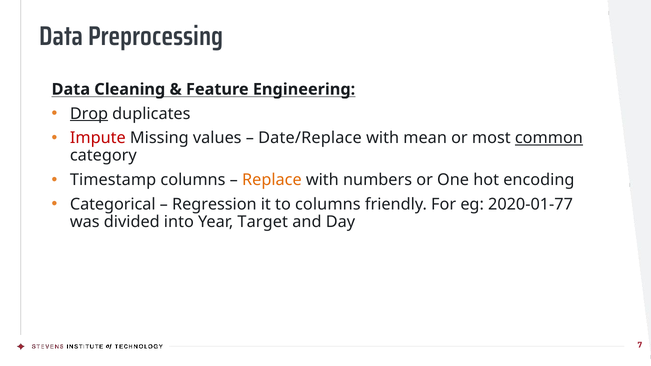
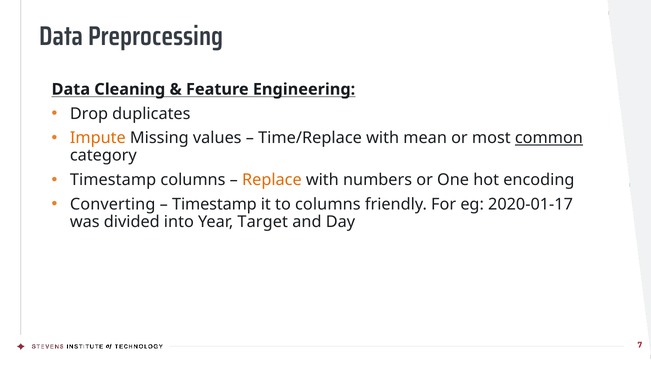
Drop underline: present -> none (89, 114)
Impute colour: red -> orange (98, 138)
Date/Replace: Date/Replace -> Time/Replace (310, 138)
Categorical: Categorical -> Converting (113, 204)
Regression: Regression -> Timestamp (214, 204)
2020-01-77: 2020-01-77 -> 2020-01-17 (531, 204)
